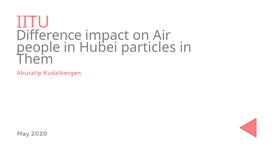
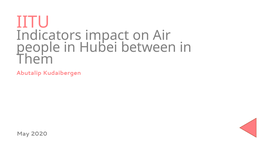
Difference: Difference -> Indicators (49, 36)
particles: particles -> between (149, 47)
